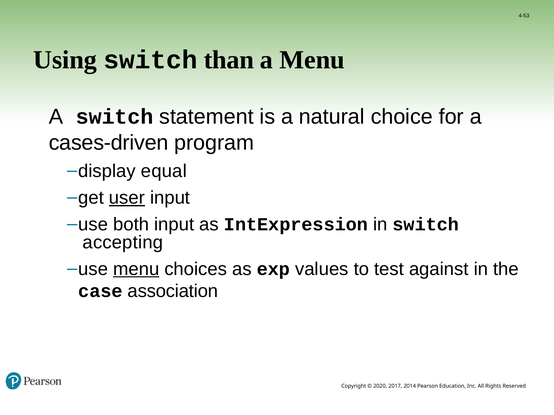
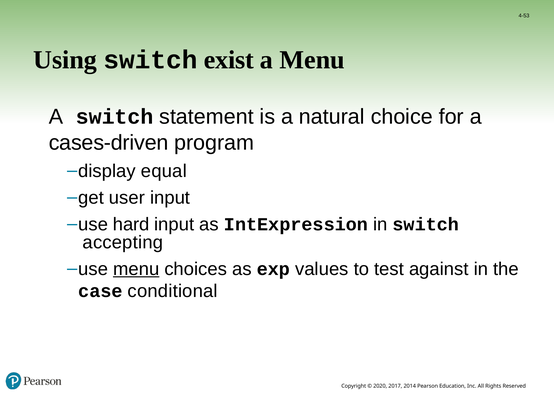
than: than -> exist (229, 60)
user underline: present -> none (127, 198)
both: both -> hard (131, 225)
association: association -> conditional (173, 291)
